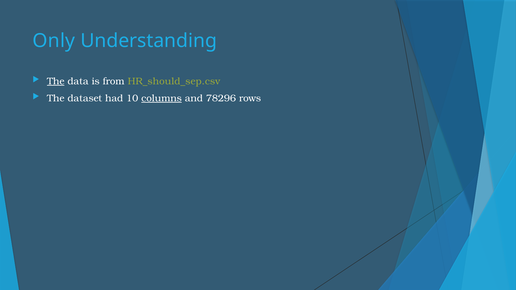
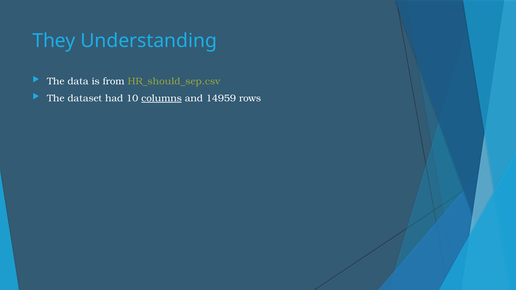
Only: Only -> They (54, 41)
The underline: present -> none (56, 81)
78296: 78296 -> 14959 (221, 98)
